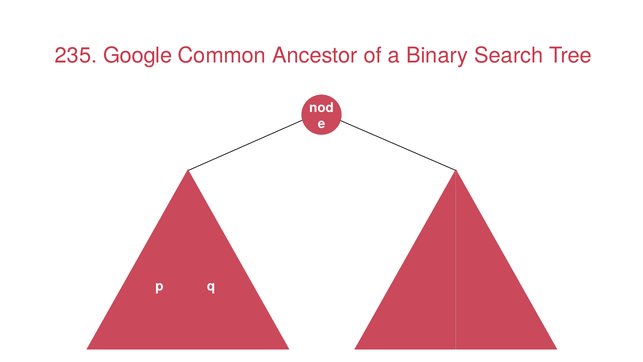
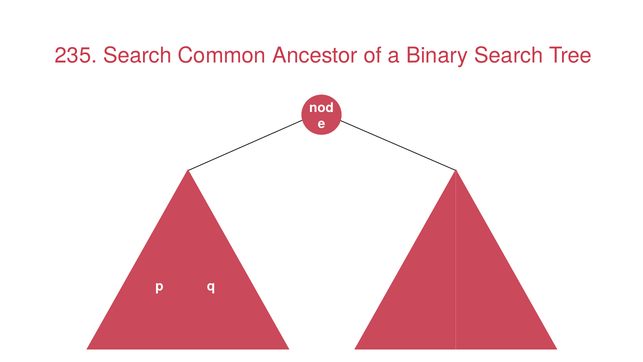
235 Google: Google -> Search (137, 56)
